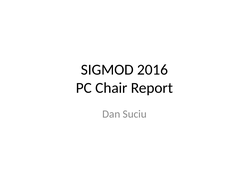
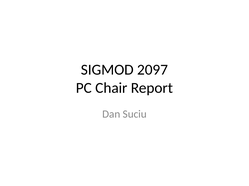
2016: 2016 -> 2097 (153, 70)
